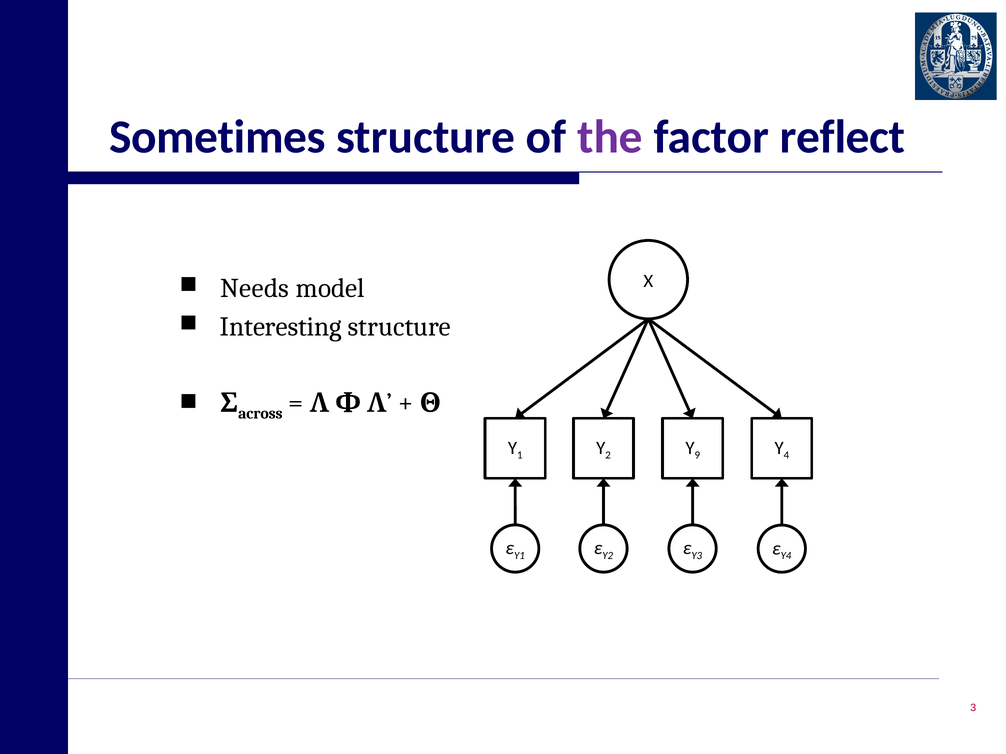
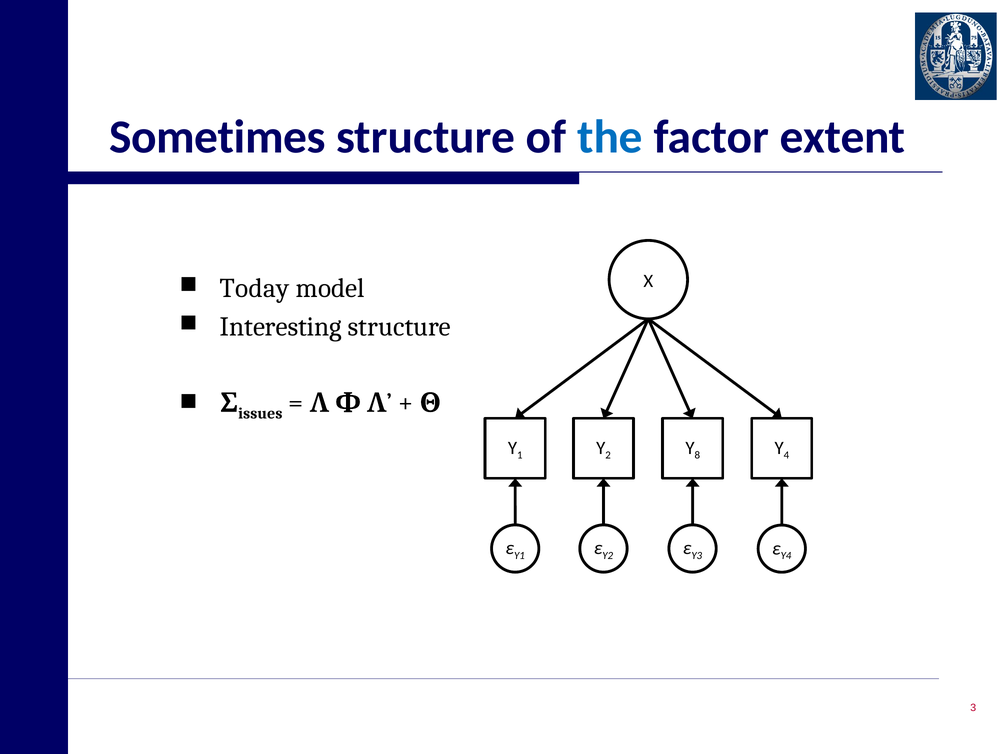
the colour: purple -> blue (610, 137)
reflect: reflect -> extent (843, 137)
Needs: Needs -> Today (255, 289)
across: across -> issues (260, 414)
9: 9 -> 8 (697, 456)
